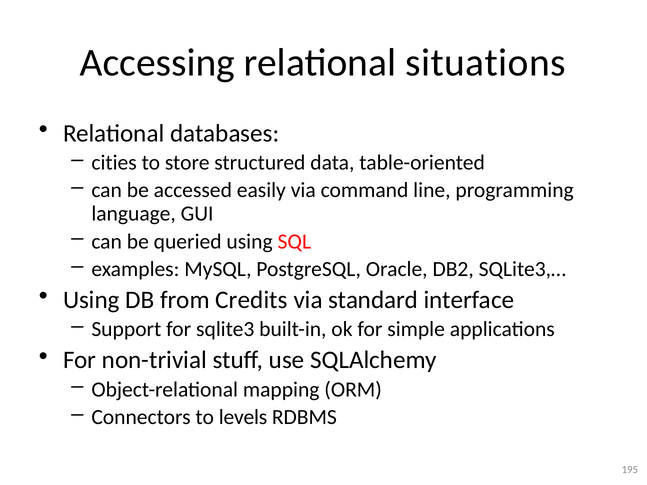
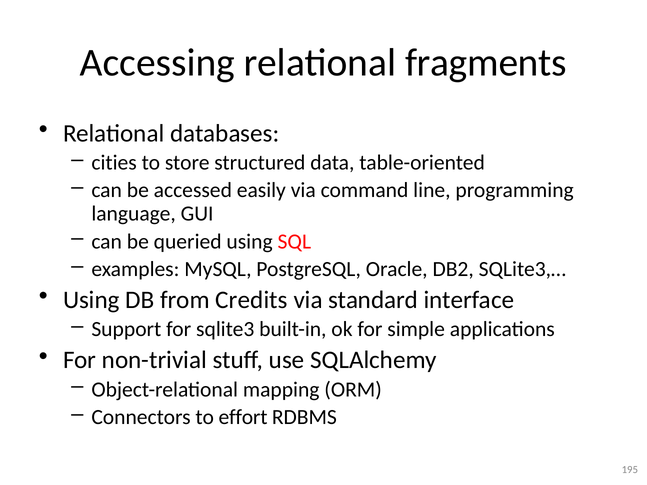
situations: situations -> fragments (486, 63)
levels: levels -> effort (243, 418)
